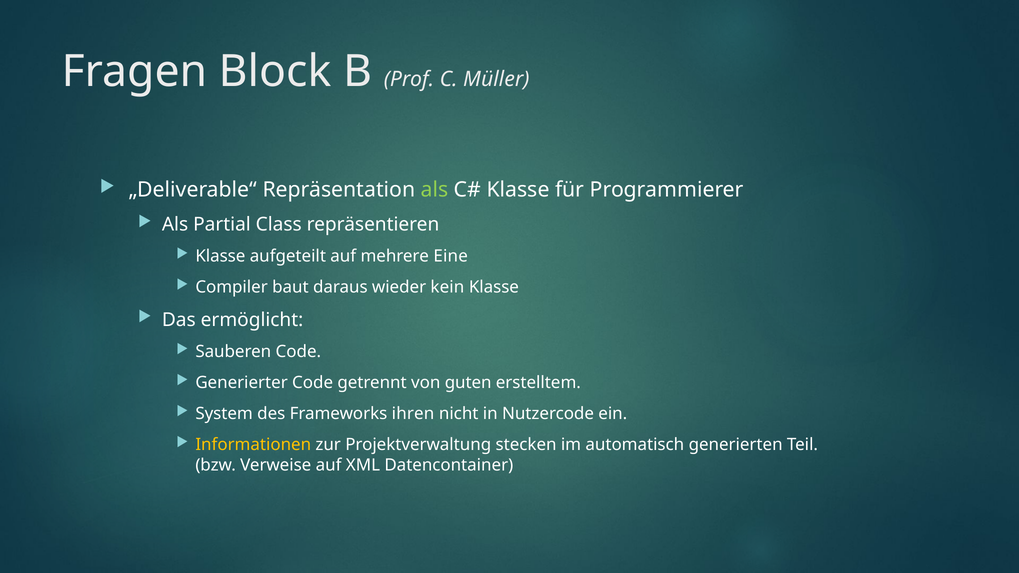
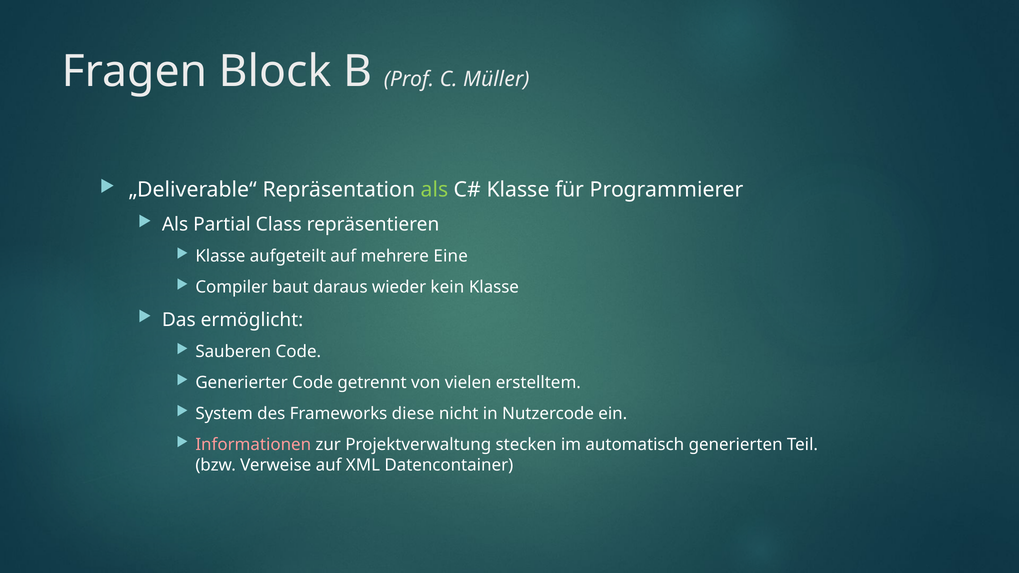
guten: guten -> vielen (468, 383)
ihren: ihren -> diese (413, 414)
Informationen colour: yellow -> pink (253, 445)
